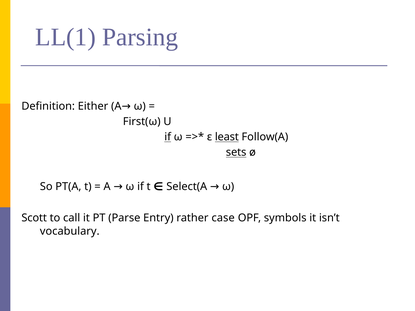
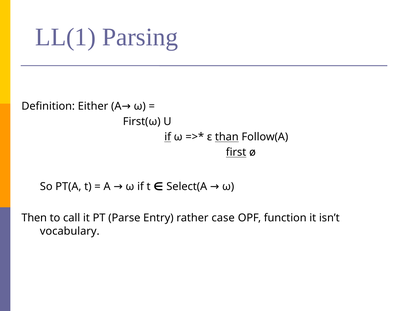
least: least -> than (227, 137)
sets: sets -> first (236, 152)
Scott: Scott -> Then (34, 218)
symbols: symbols -> function (285, 218)
